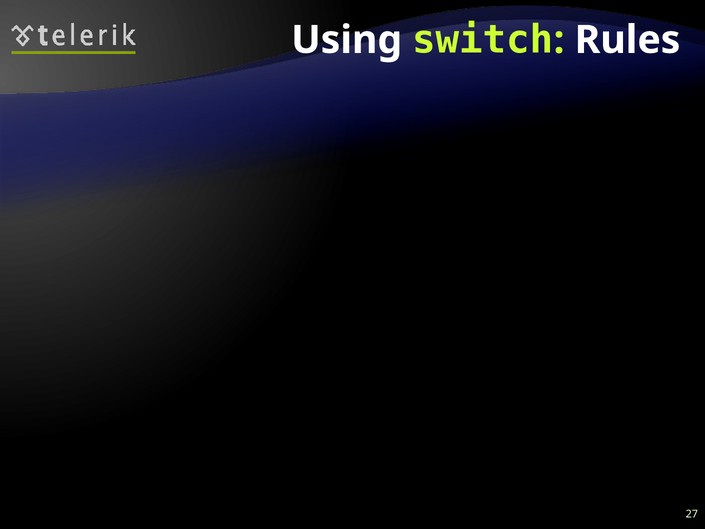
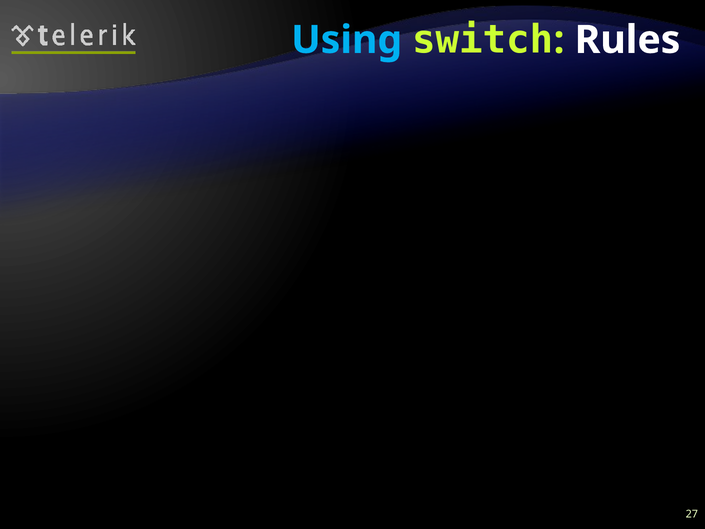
Using colour: white -> light blue (347, 40)
